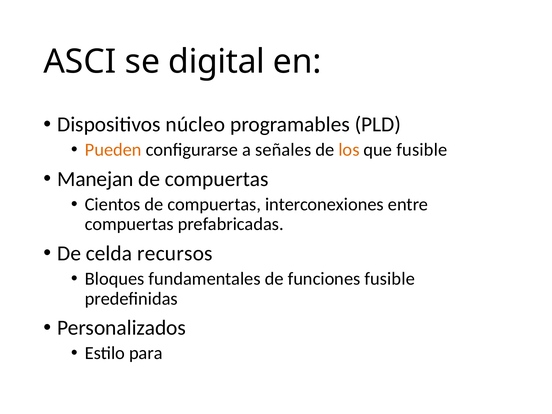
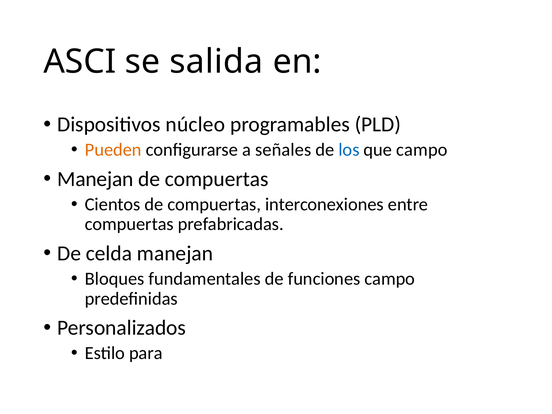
digital: digital -> salida (216, 62)
los colour: orange -> blue (349, 150)
que fusible: fusible -> campo (422, 150)
celda recursos: recursos -> manejan (175, 253)
funciones fusible: fusible -> campo (390, 279)
